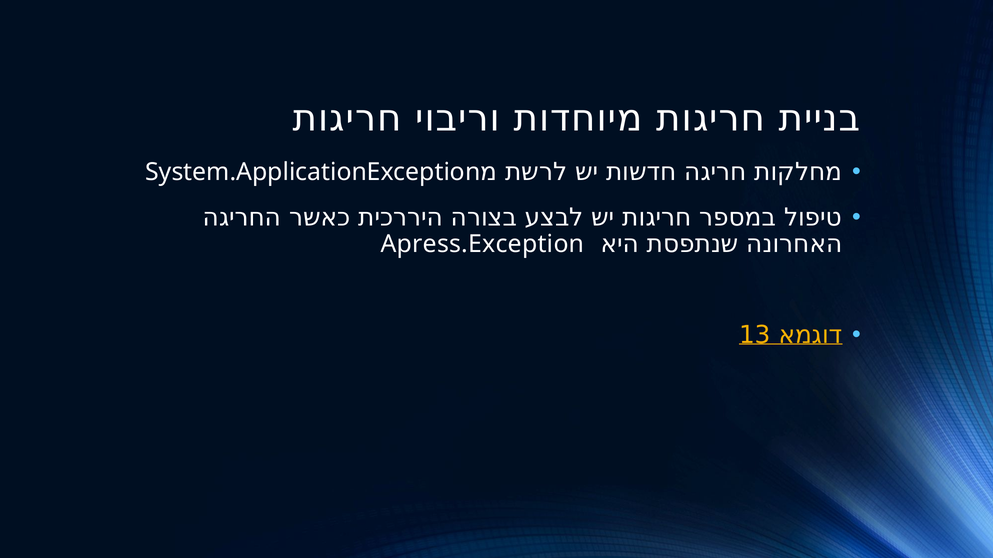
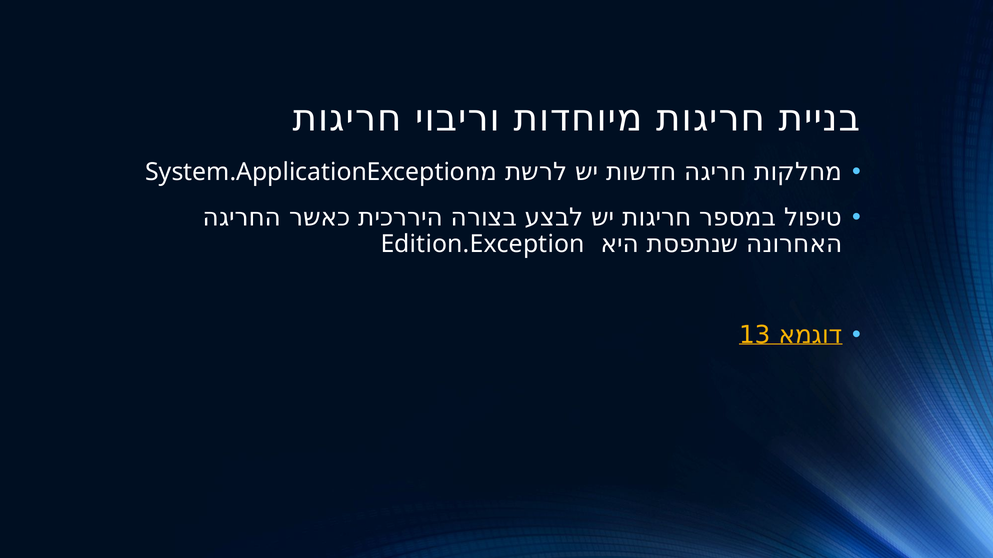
Apress.Exception: Apress.Exception -> Edition.Exception (483, 244)
